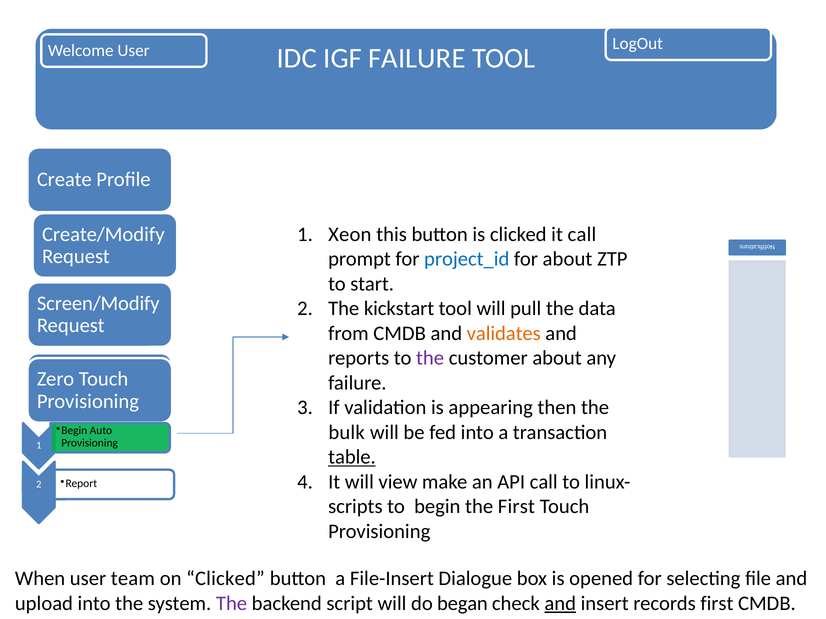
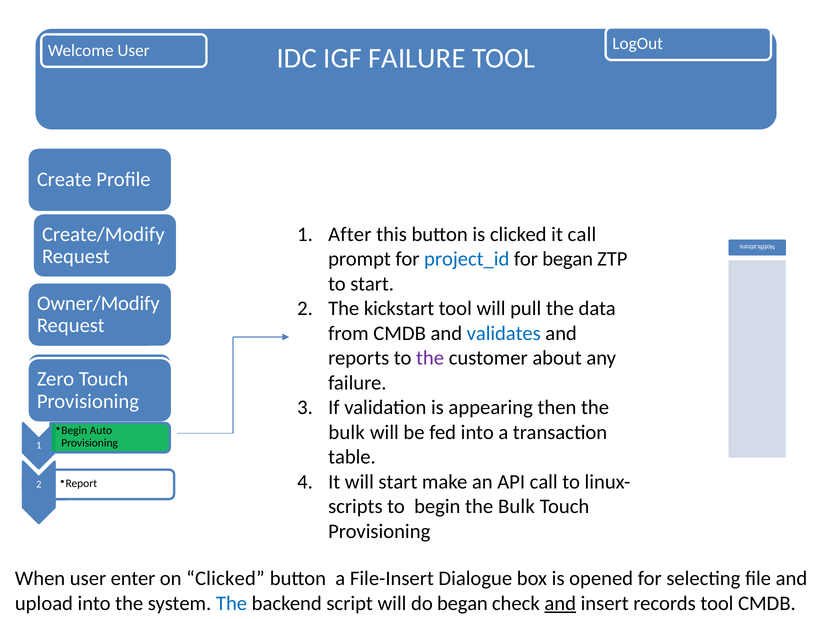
Xeon: Xeon -> After (350, 234)
for about: about -> began (568, 259)
Screen/Modify: Screen/Modify -> Owner/Modify (98, 304)
validates colour: orange -> blue (504, 334)
table underline: present -> none (352, 457)
will view: view -> start (398, 482)
begin the First: First -> Bulk (516, 507)
team: team -> enter (133, 579)
The colour: purple -> blue (232, 604)
records first: first -> tool (717, 604)
